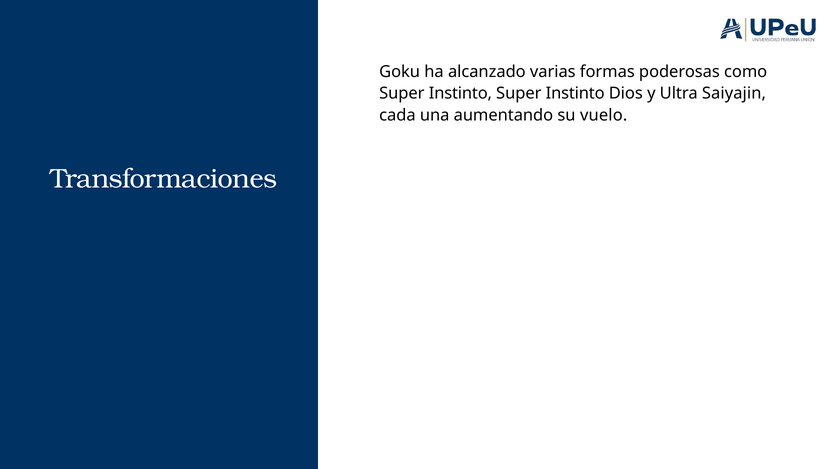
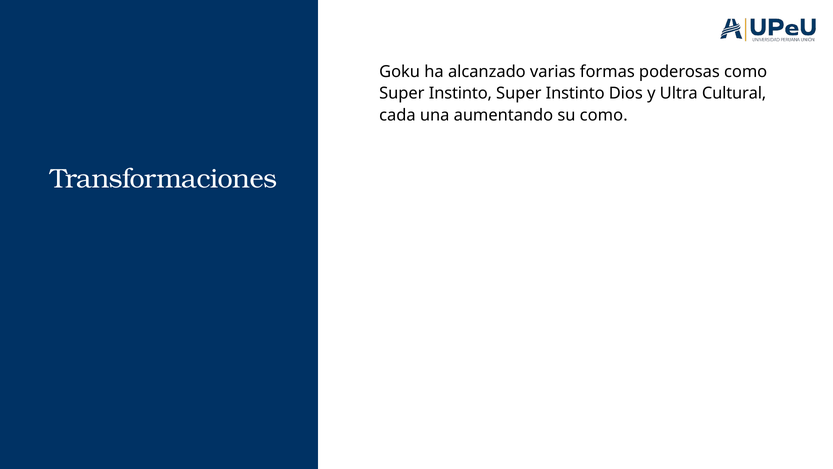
Saiyajin: Saiyajin -> Cultural (734, 93)
su vuelo: vuelo -> como (604, 115)
